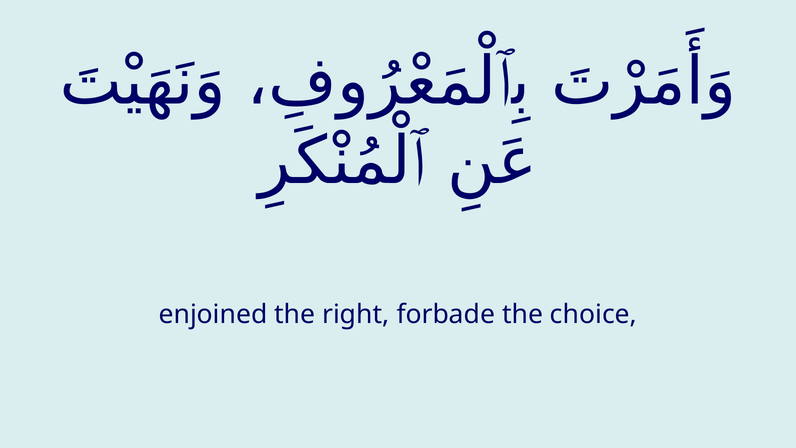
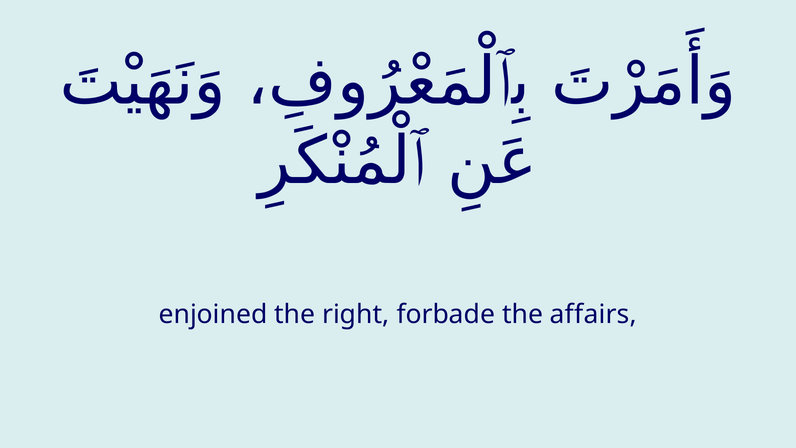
choice: choice -> affairs (593, 314)
